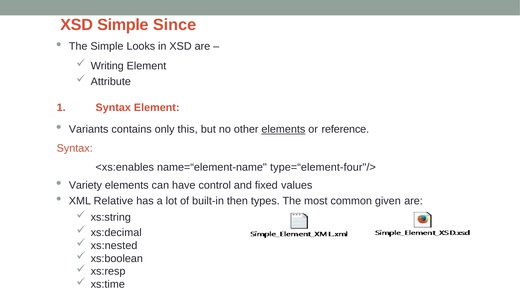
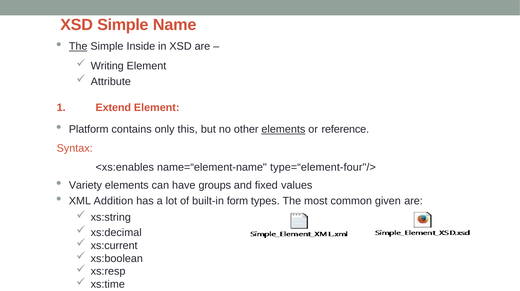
Since: Since -> Name (175, 25)
The underline: none -> present (78, 46)
Looks: Looks -> Inside (141, 46)
1 Syntax: Syntax -> Extend (113, 108)
Variants: Variants -> Platform (89, 129)
control: control -> groups (215, 185)
Relative: Relative -> Addition (113, 201)
then: then -> form (237, 201)
xs:nested: xs:nested -> xs:current (114, 246)
